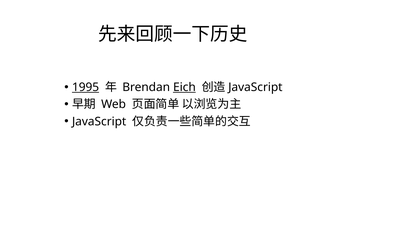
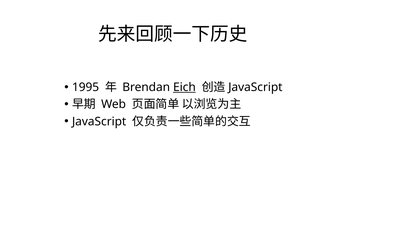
1995 underline: present -> none (86, 87)
